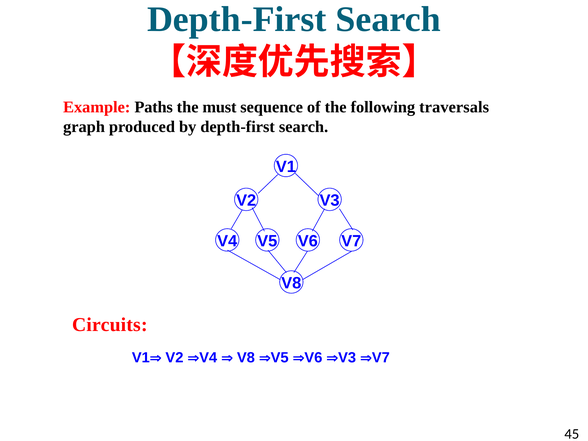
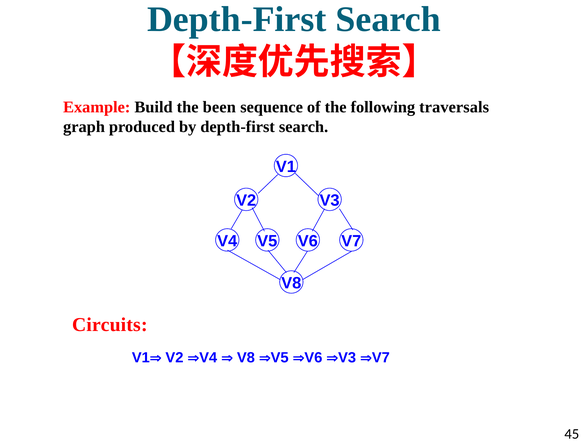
Paths: Paths -> Build (154, 107)
must: must -> been (219, 107)
